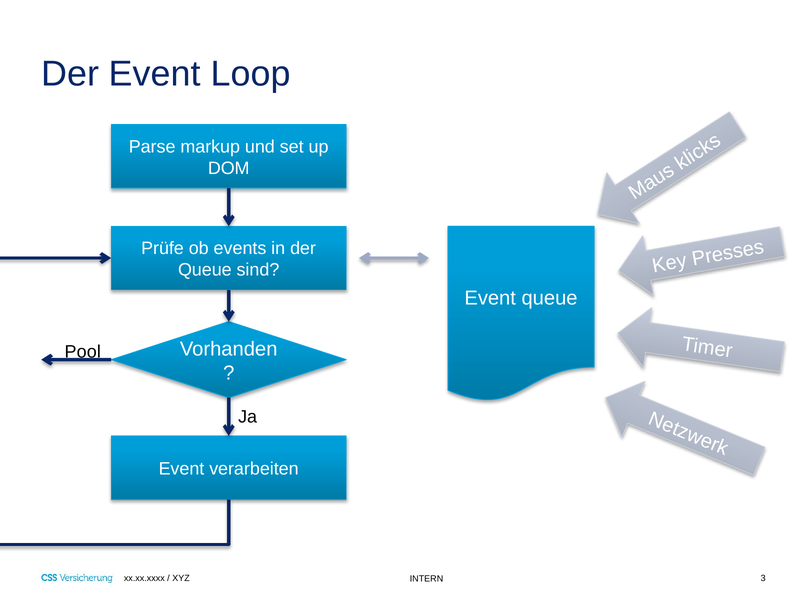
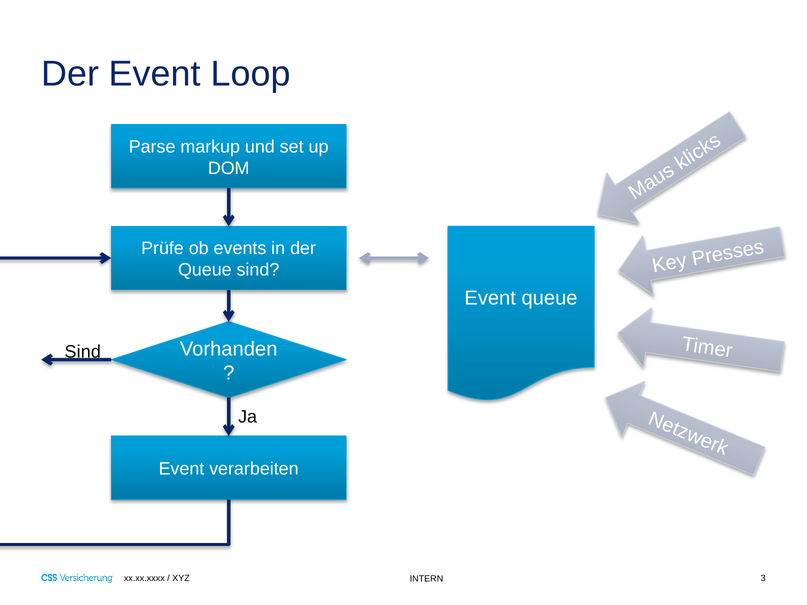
Pool: Pool -> Sind (83, 352)
